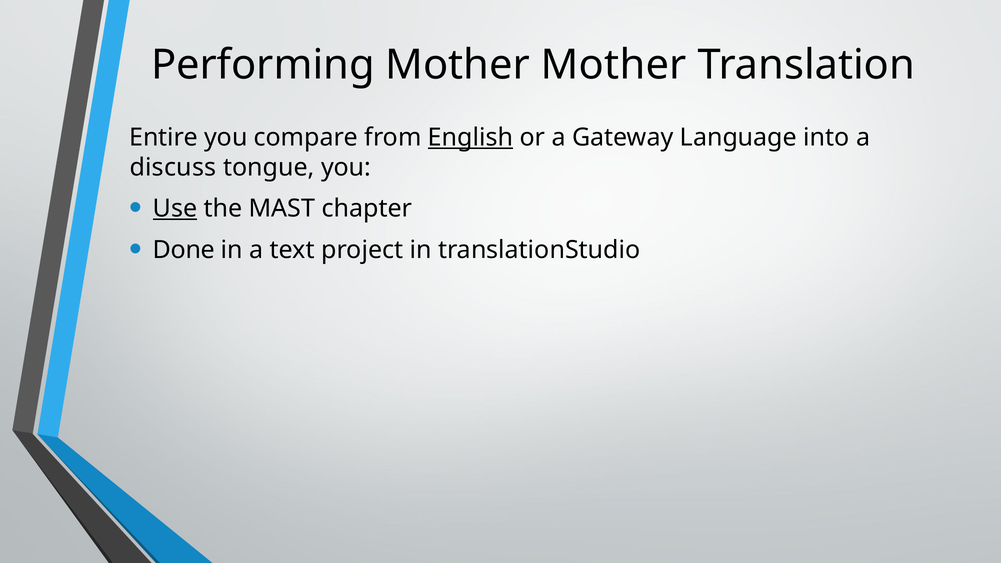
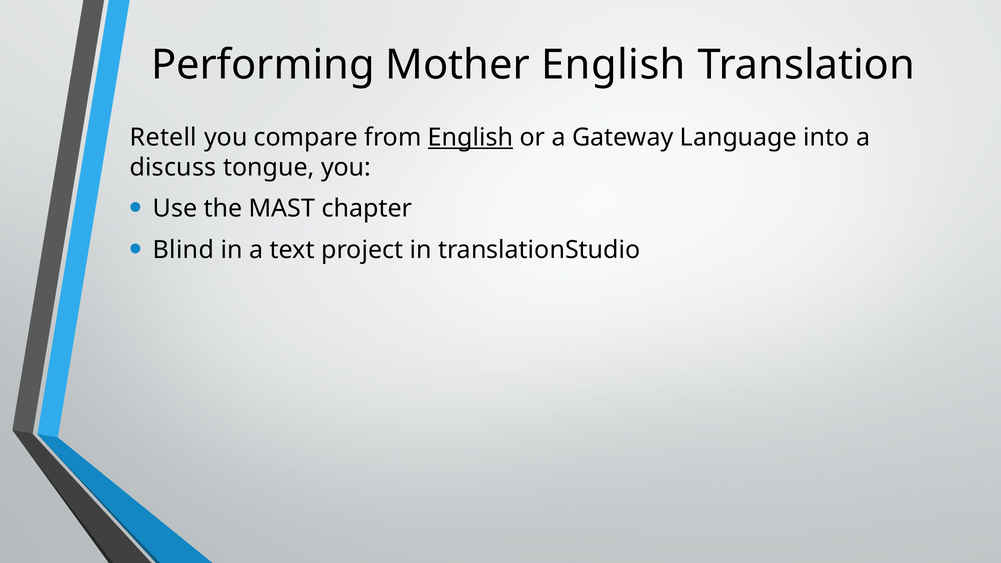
Mother Mother: Mother -> English (614, 65)
Entire: Entire -> Retell (163, 137)
Use underline: present -> none (175, 209)
Done: Done -> Blind (183, 250)
